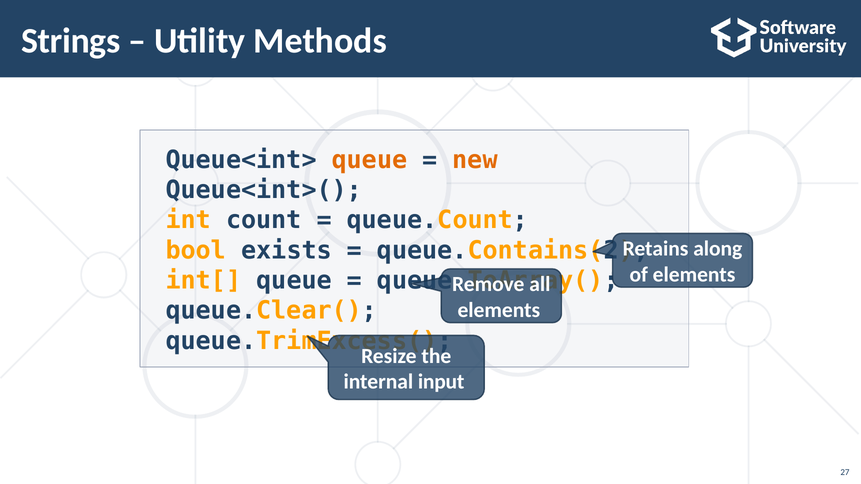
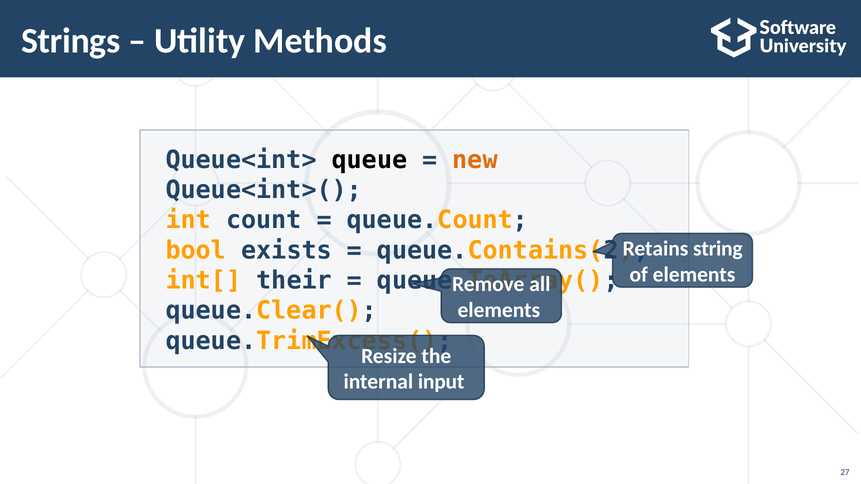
queue colour: orange -> black (369, 160)
along: along -> string (718, 249)
int[ queue: queue -> their (294, 281)
